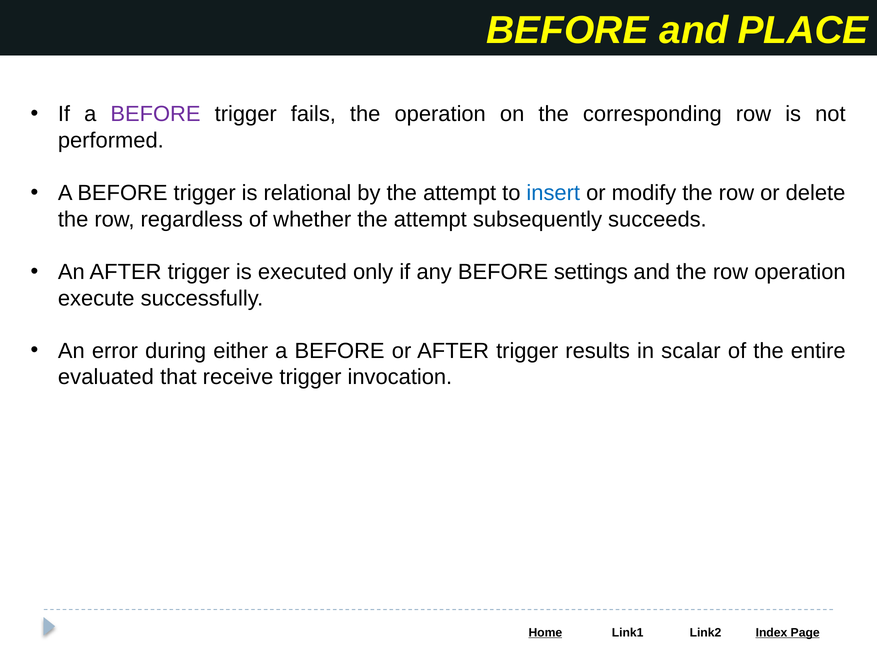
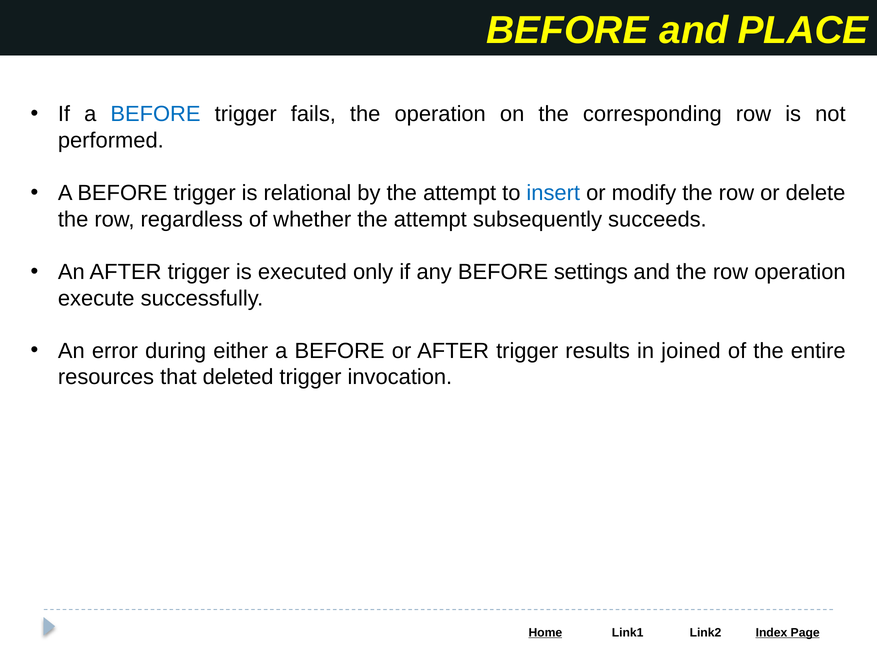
BEFORE colour: purple -> blue (155, 114)
scalar: scalar -> joined (691, 351)
evaluated: evaluated -> resources (106, 377)
receive: receive -> deleted (238, 377)
